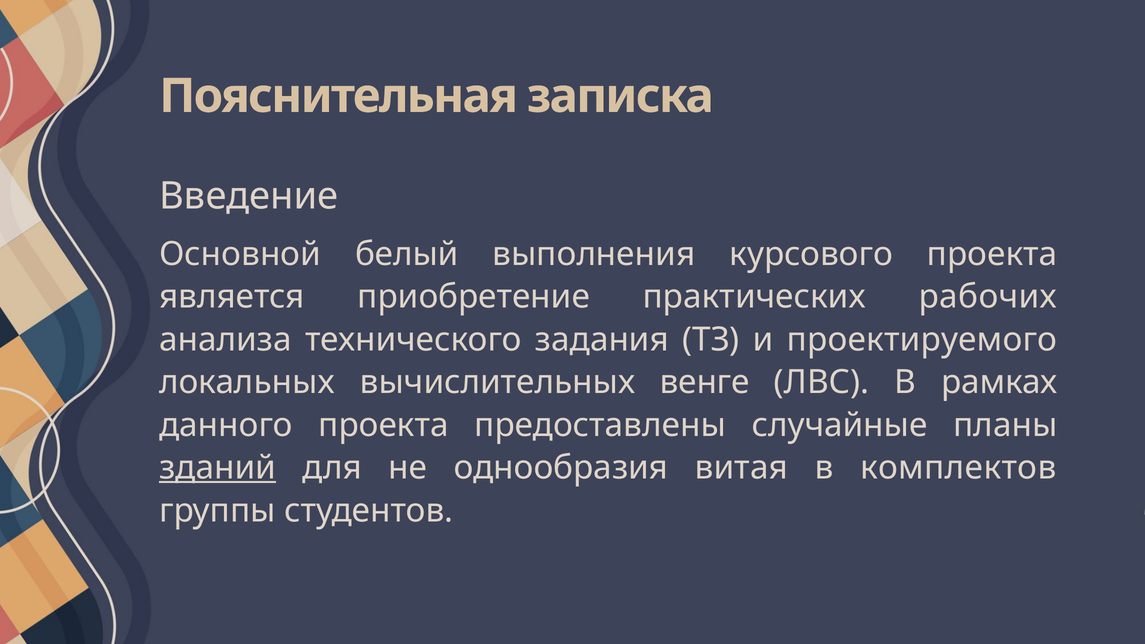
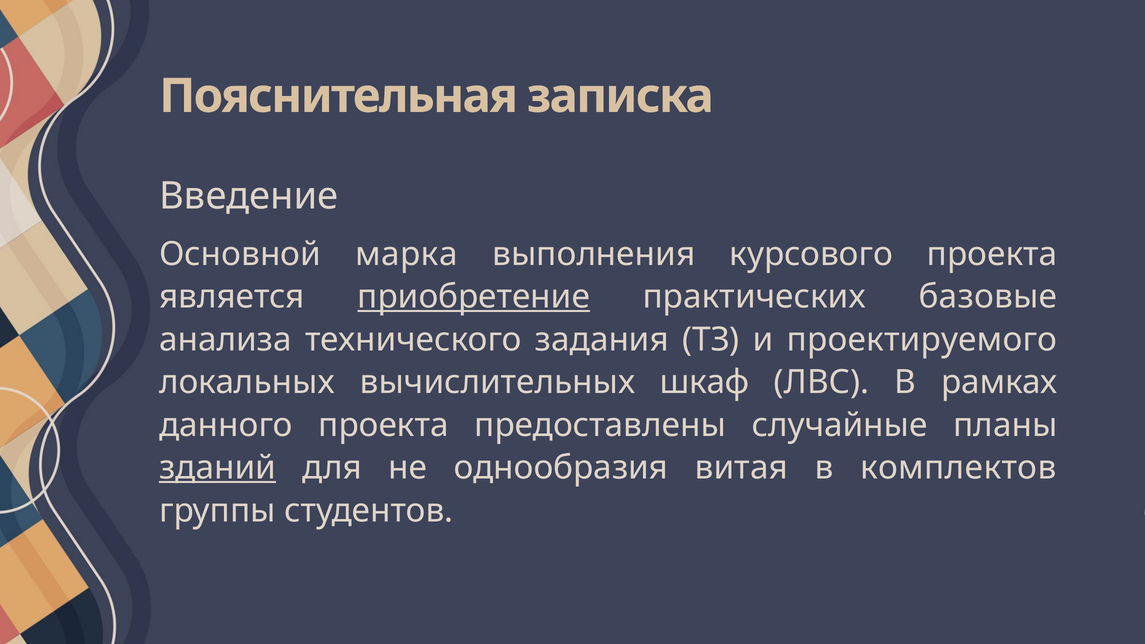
белый: белый -> марка (406, 254)
приобретение underline: none -> present (474, 297)
рабочих: рабочих -> базовые (988, 297)
венге: венге -> шкаф (705, 382)
